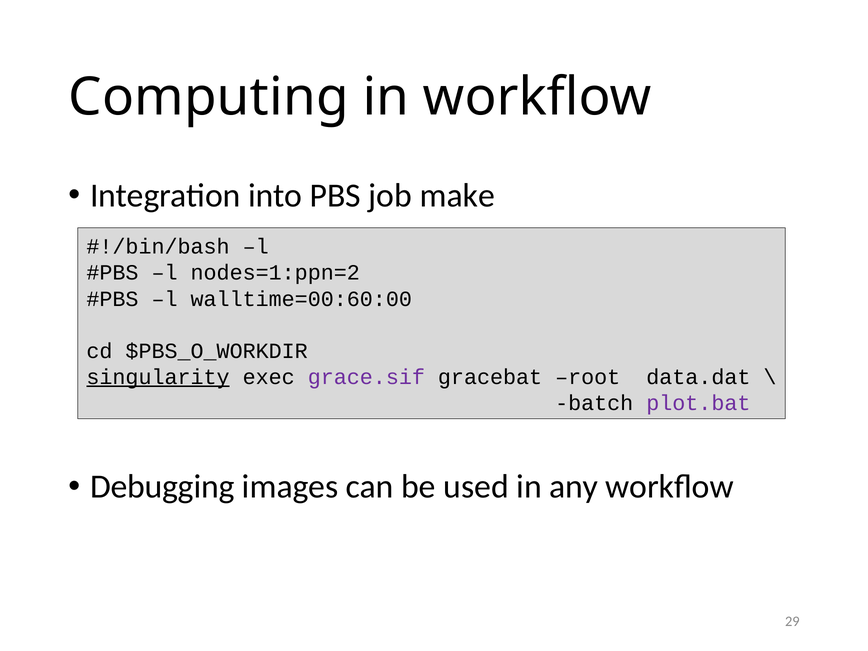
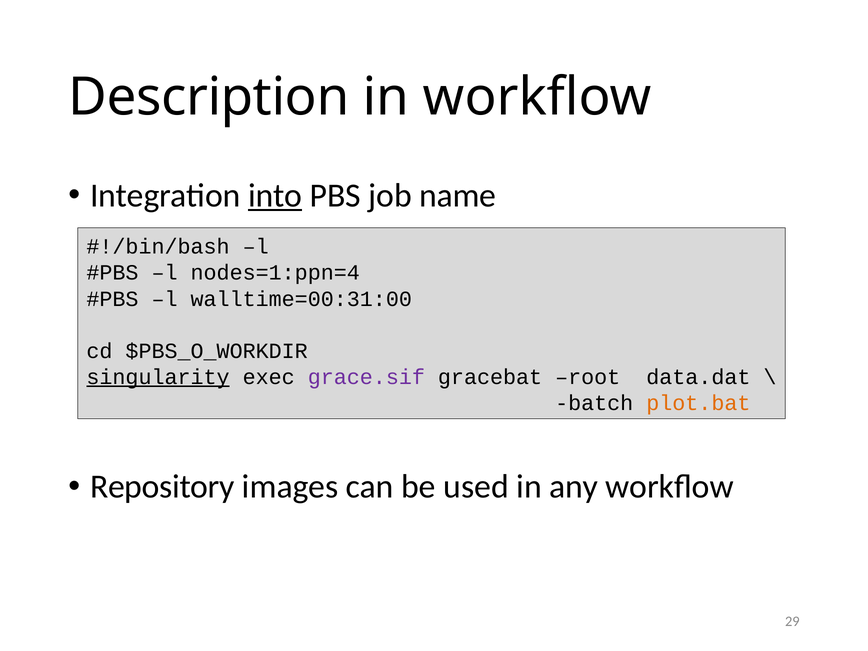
Computing: Computing -> Description (209, 97)
into underline: none -> present (275, 196)
make: make -> name (458, 196)
nodes=1:ppn=2: nodes=1:ppn=2 -> nodes=1:ppn=4 (275, 273)
walltime=00:60:00: walltime=00:60:00 -> walltime=00:31:00 (301, 299)
plot.bat colour: purple -> orange (698, 403)
Debugging: Debugging -> Repository (162, 487)
